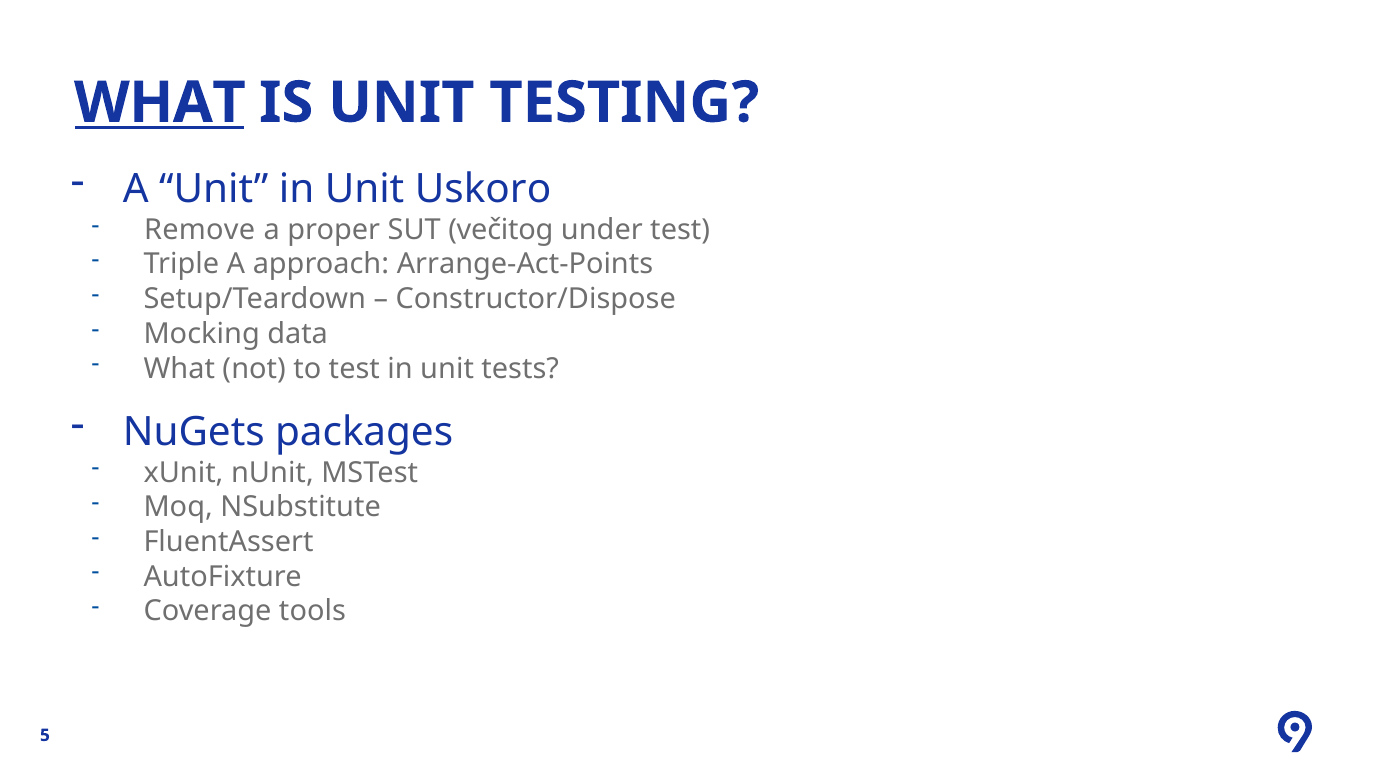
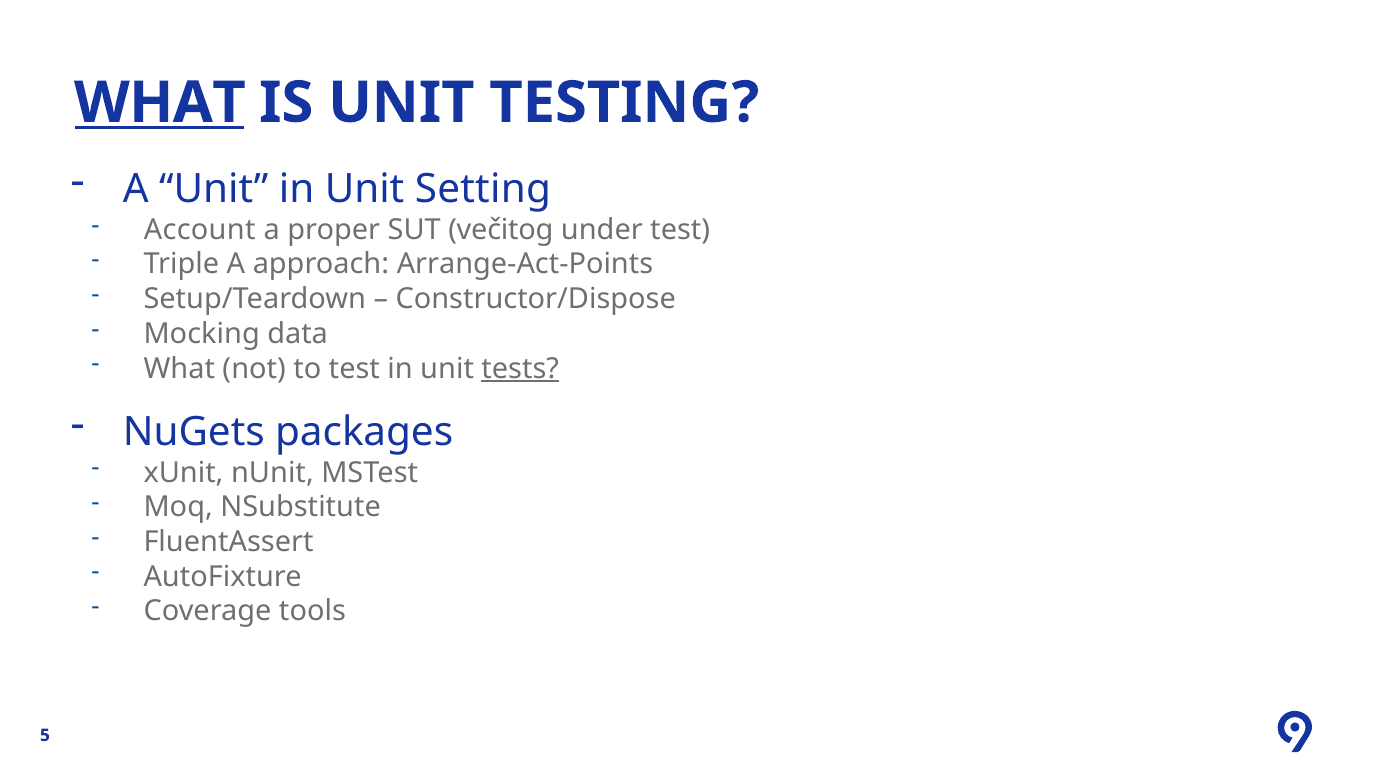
Uskoro: Uskoro -> Setting (483, 189)
Remove: Remove -> Account (200, 230)
tests underline: none -> present (520, 369)
